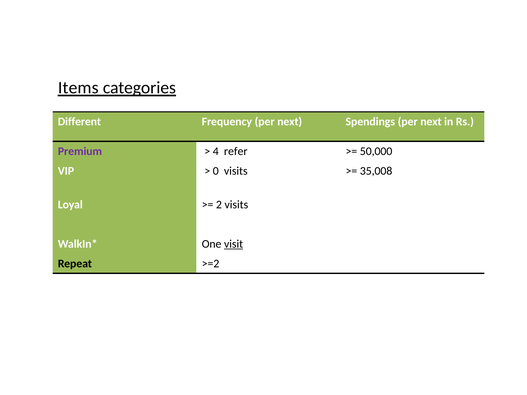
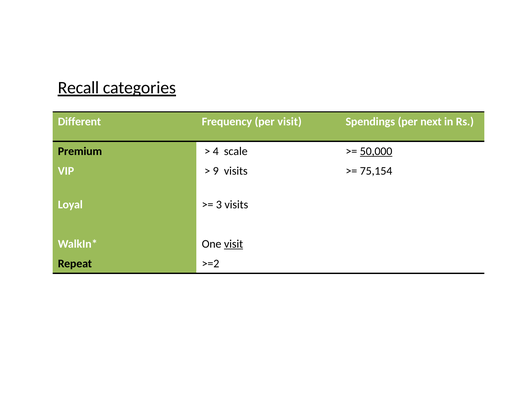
Items: Items -> Recall (78, 88)
Frequency per next: next -> visit (290, 122)
Premium colour: purple -> black (80, 151)
refer: refer -> scale (236, 151)
50,000 underline: none -> present (376, 151)
0: 0 -> 9 (216, 171)
35,008: 35,008 -> 75,154 (376, 171)
2: 2 -> 3 (219, 205)
